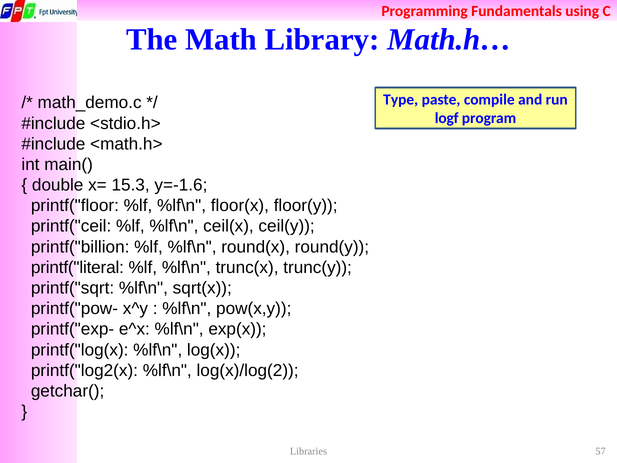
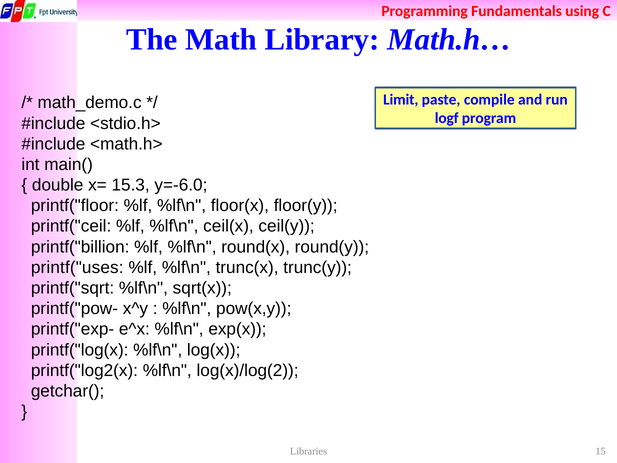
Type: Type -> Limit (401, 100)
y=-1.6: y=-1.6 -> y=-6.0 (181, 185)
printf("literal: printf("literal -> printf("uses (77, 267)
57: 57 -> 15 (601, 451)
